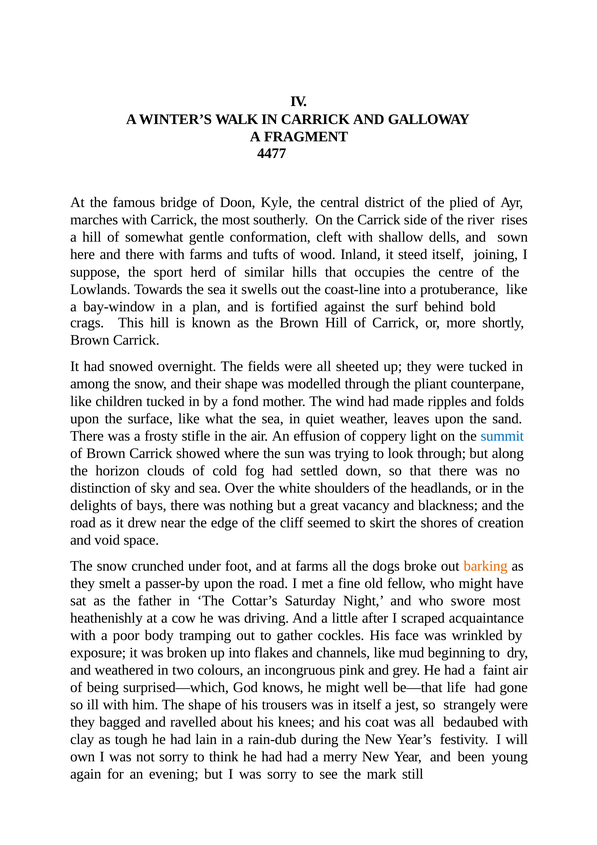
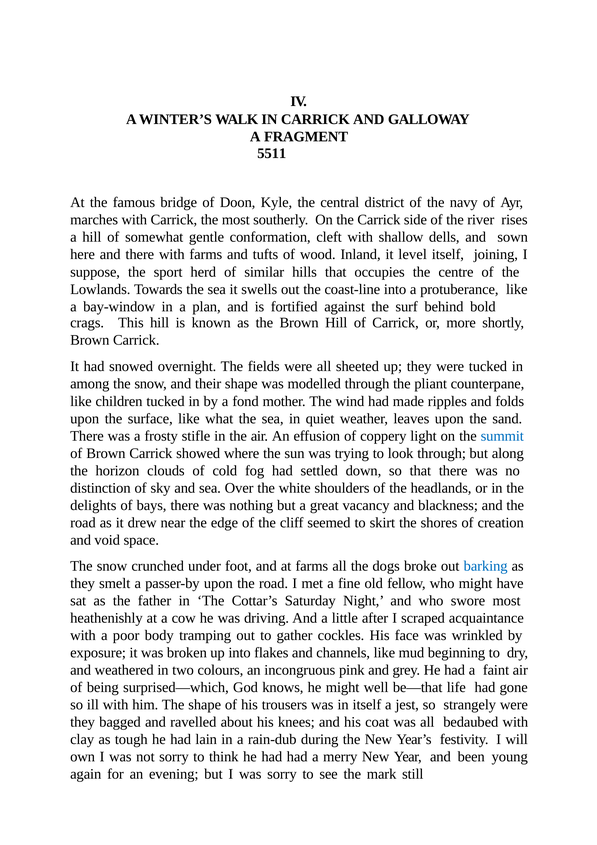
4477: 4477 -> 5511 (272, 153)
plied: plied -> navy (464, 202)
steed: steed -> level (413, 254)
barking colour: orange -> blue (486, 566)
